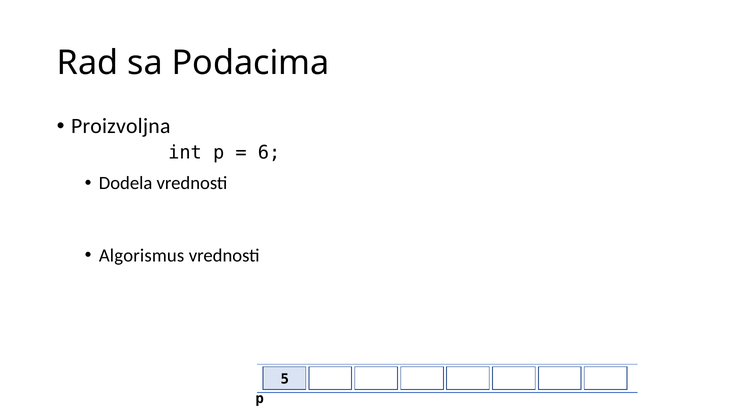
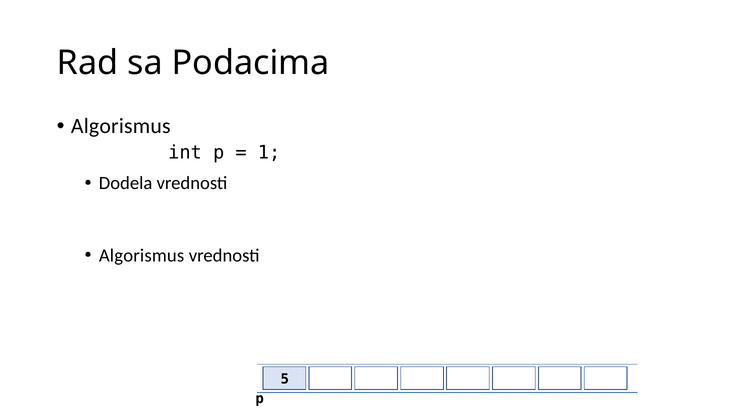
Proizvoljna: Proizvoljna -> Algorismus (121, 126)
6: 6 -> 1 (269, 152)
